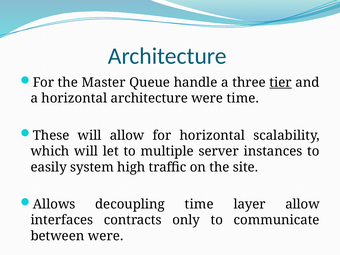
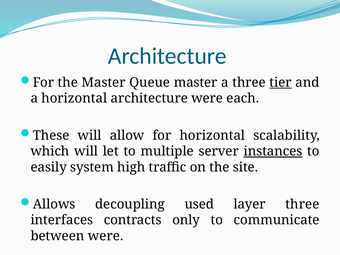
Queue handle: handle -> master (196, 82)
were time: time -> each (243, 98)
instances underline: none -> present (273, 151)
decoupling time: time -> used (199, 204)
layer allow: allow -> three (302, 204)
